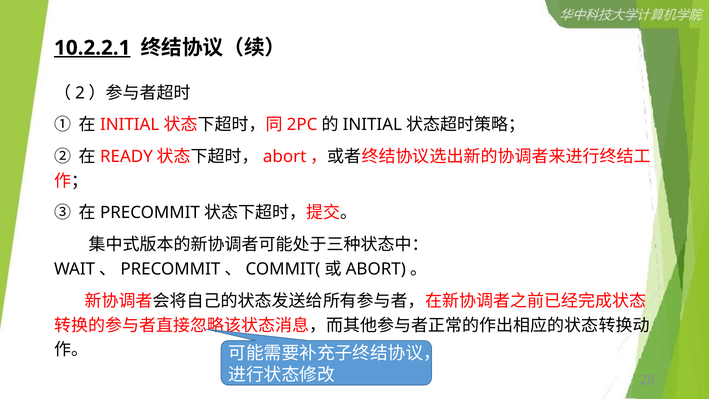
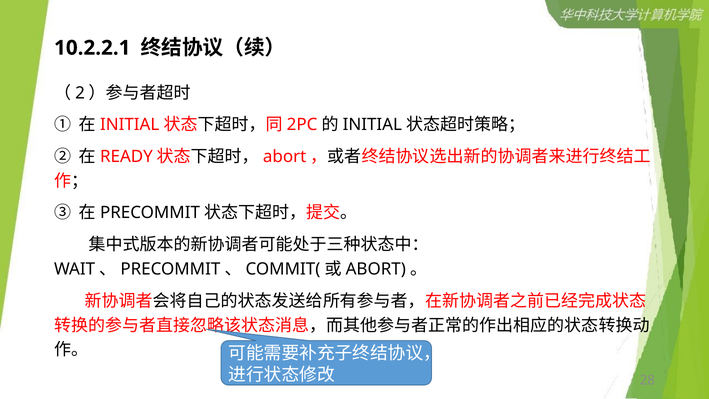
10.2.2.1 underline: present -> none (92, 48)
